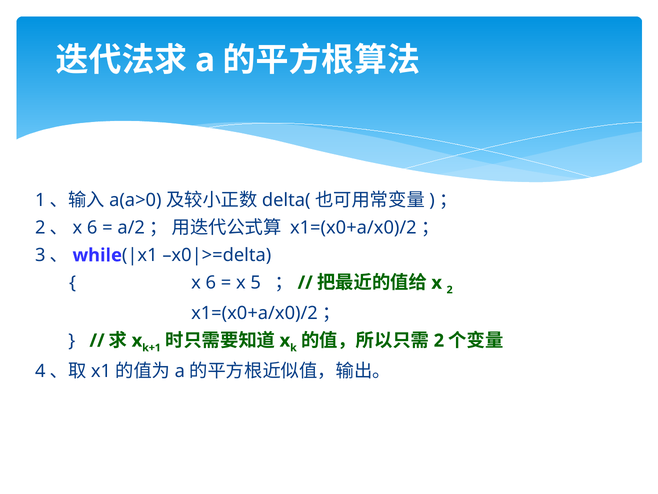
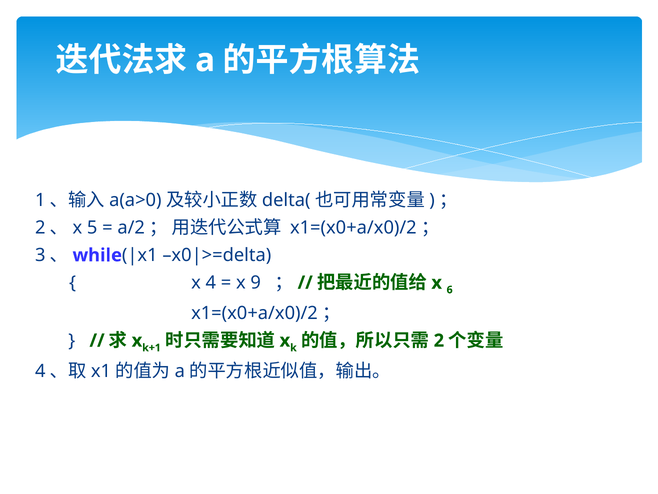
6: 6 -> 5 (92, 228)
6: 6 -> 4 (211, 282)
5: 5 -> 9 (256, 282)
x 2: 2 -> 6 (450, 290)
